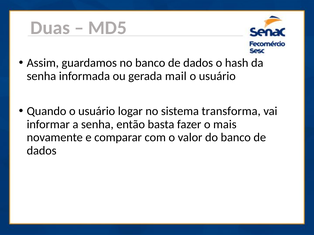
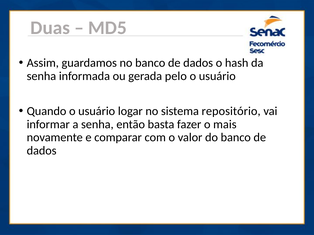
mail: mail -> pelo (176, 76)
transforma: transforma -> repositório (231, 111)
